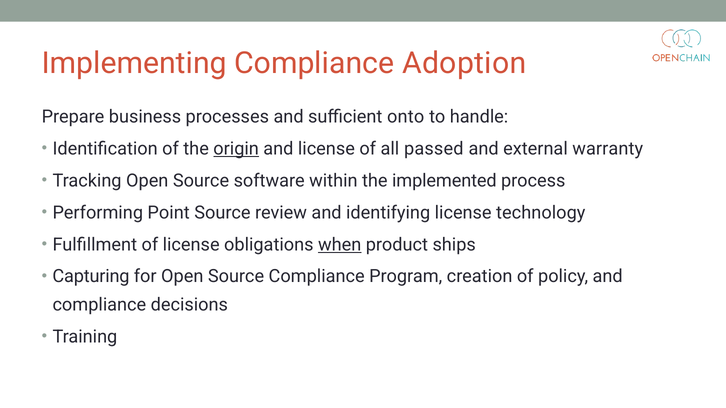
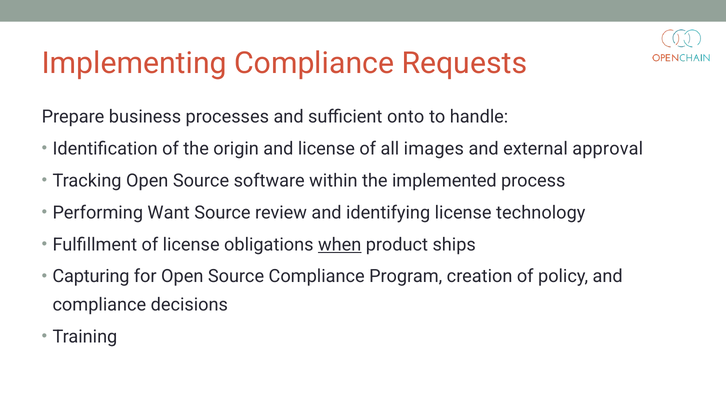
Adoption: Adoption -> Requests (464, 63)
origin underline: present -> none (236, 149)
passed: passed -> images (434, 149)
warranty: warranty -> approval (608, 149)
Point: Point -> Want (169, 213)
